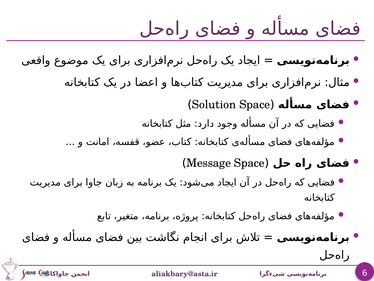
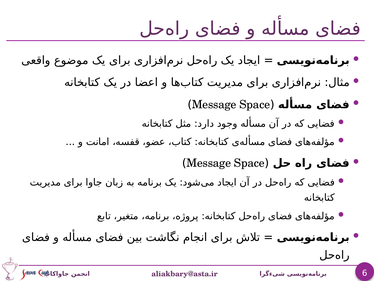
Solution: Solution -> Message (214, 104)
